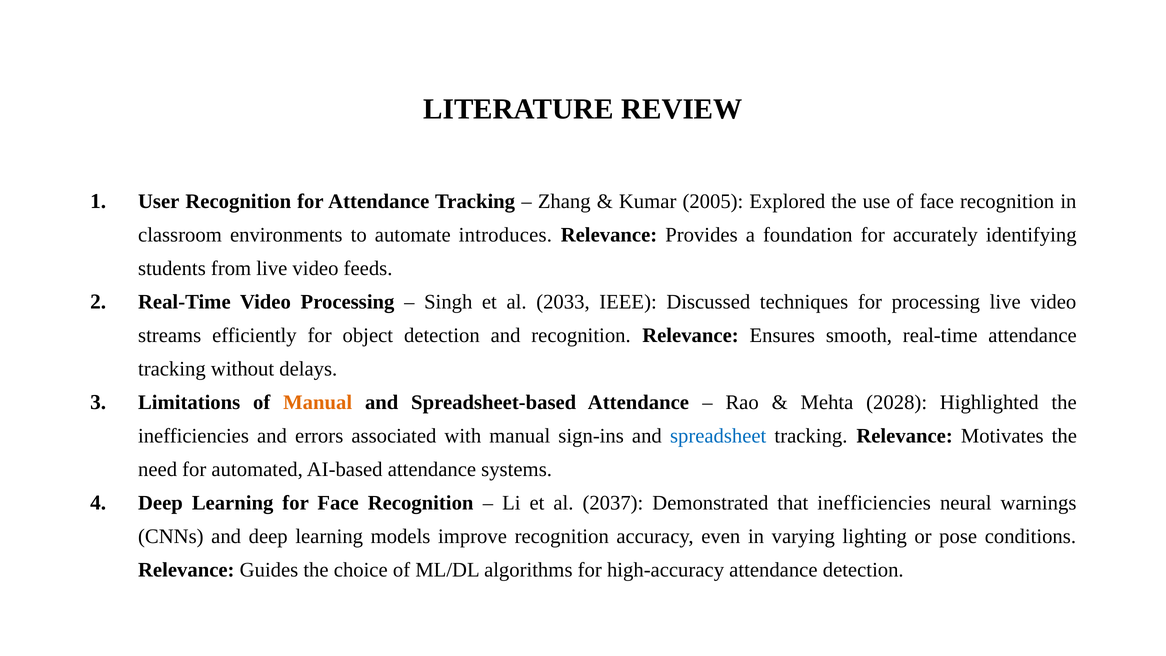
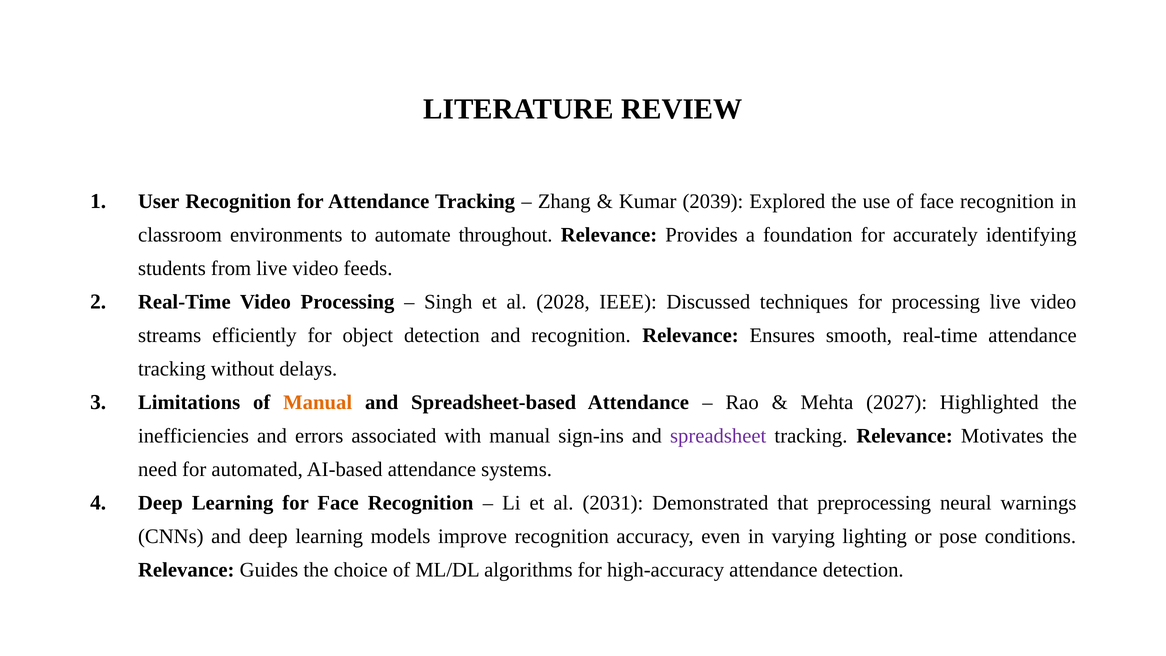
2005: 2005 -> 2039 (713, 201)
introduces: introduces -> throughout (506, 235)
2033: 2033 -> 2028 (563, 302)
2028: 2028 -> 2027 (897, 402)
spreadsheet colour: blue -> purple (718, 436)
2037: 2037 -> 2031 (613, 503)
that inefficiencies: inefficiencies -> preprocessing (874, 503)
